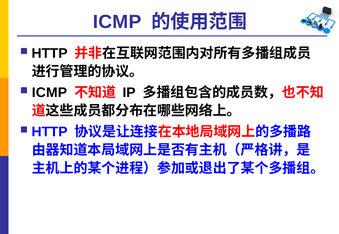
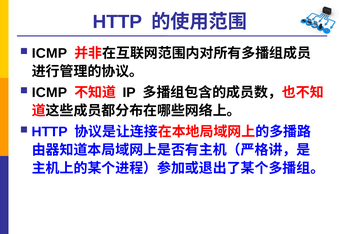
ICMP: ICMP -> HTTP (117, 22)
HTTP: HTTP -> ICMP (50, 53)
